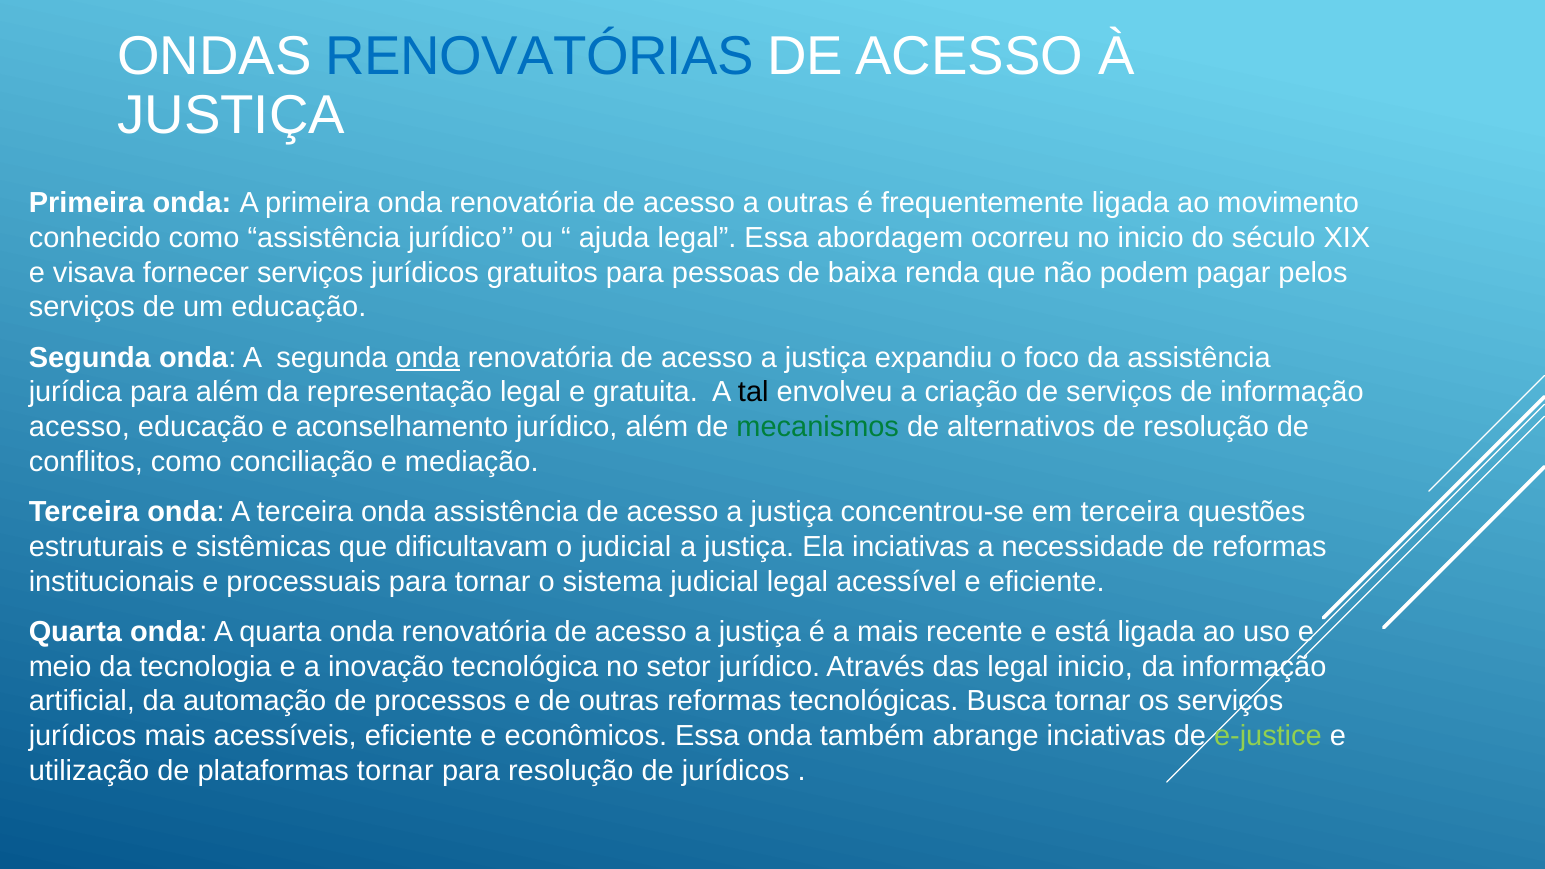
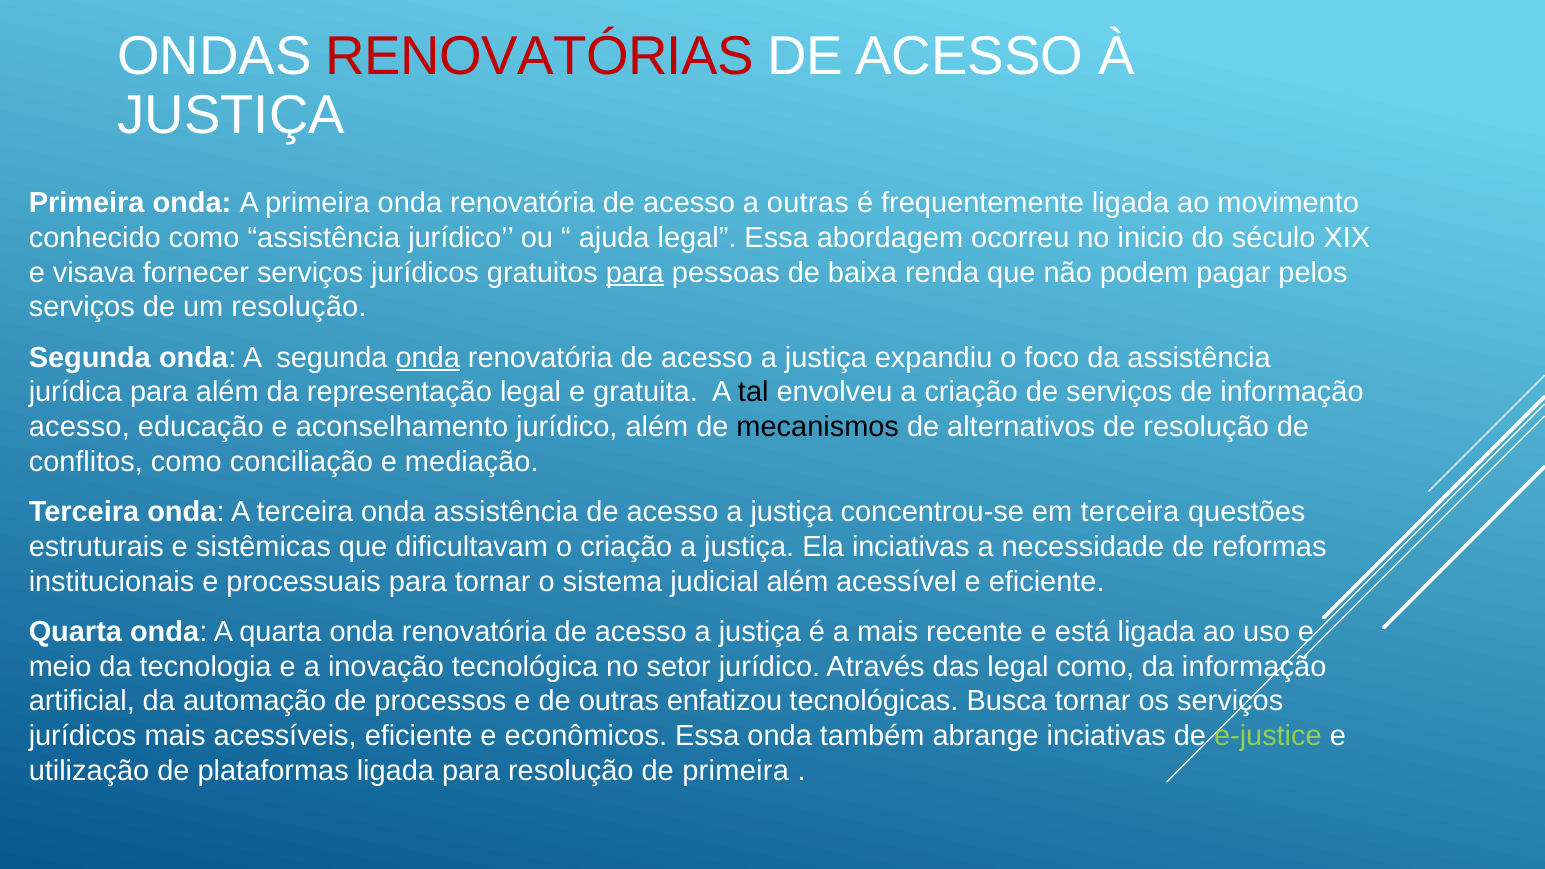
RENOVATÓRIAS colour: blue -> red (540, 56)
para underline: none -> present (635, 273)
um educação: educação -> resolução (299, 307)
mecanismos colour: green -> black (818, 427)
o judicial: judicial -> criação (626, 547)
judicial legal: legal -> além (798, 582)
legal inicio: inicio -> como (1095, 667)
outras reformas: reformas -> enfatizou (725, 701)
plataformas tornar: tornar -> ligada (395, 771)
de jurídicos: jurídicos -> primeira (736, 771)
